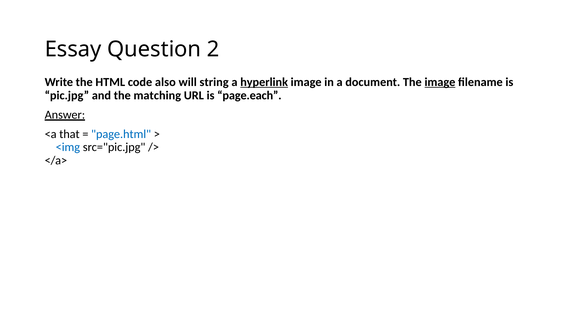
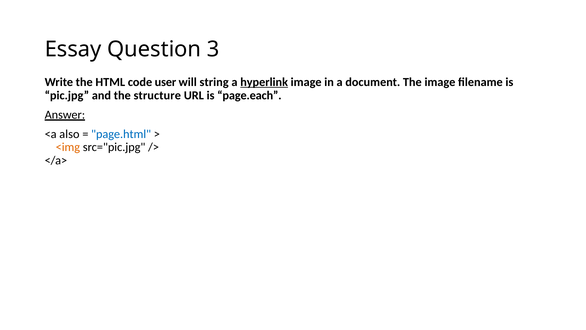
2: 2 -> 3 (213, 49)
also: also -> user (165, 82)
image underline: present -> none (440, 82)
matching: matching -> structure (157, 95)
that: that -> also (69, 134)
<img colour: blue -> orange (68, 147)
